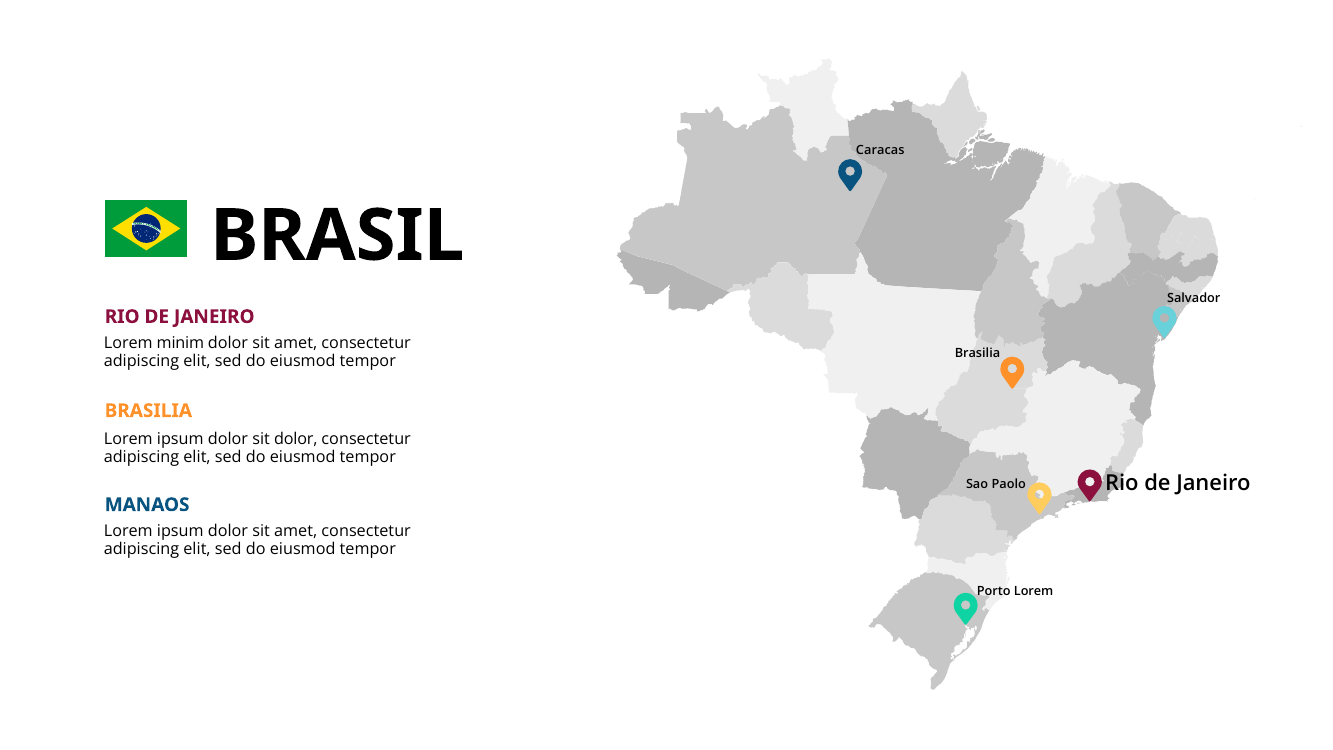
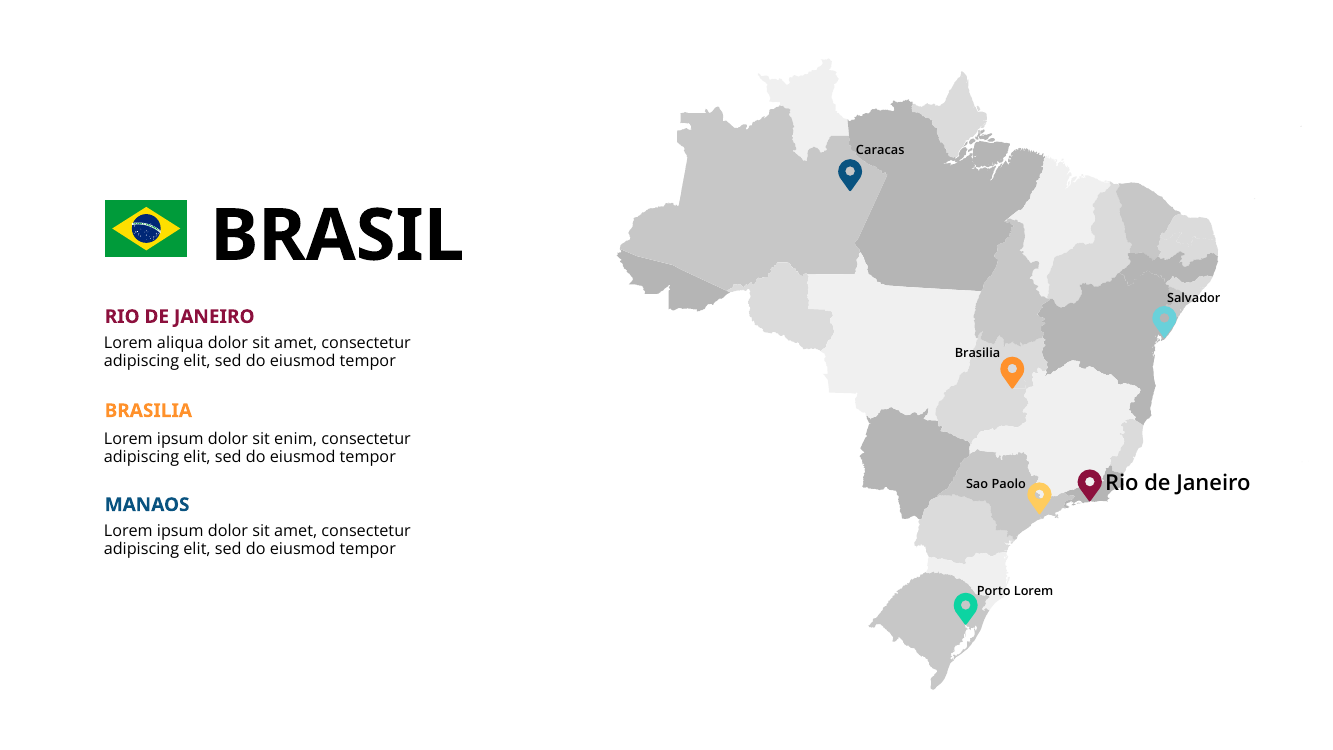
minim: minim -> aliqua (180, 343)
sit dolor: dolor -> enim (296, 439)
